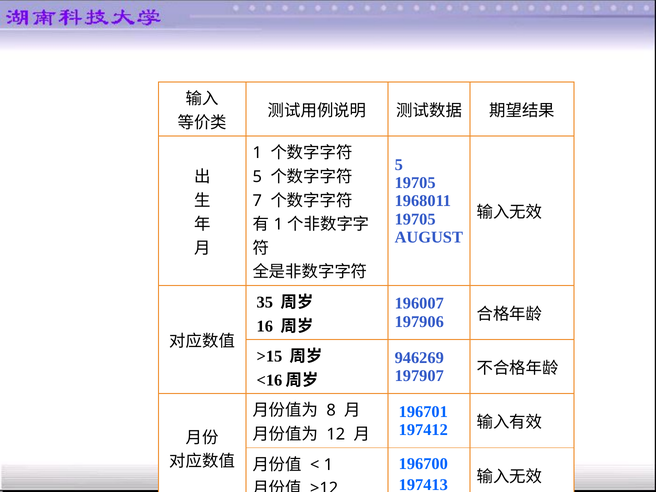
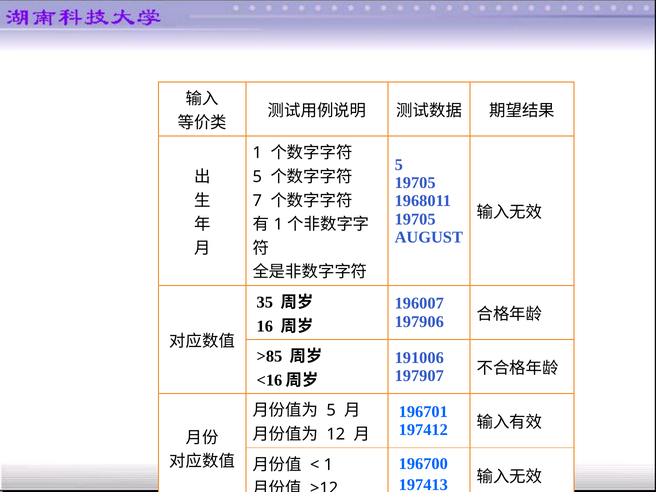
>15: >15 -> >85 (269, 356)
946269: 946269 -> 191006 (419, 358)
8: 8 -> 5 (331, 410)
